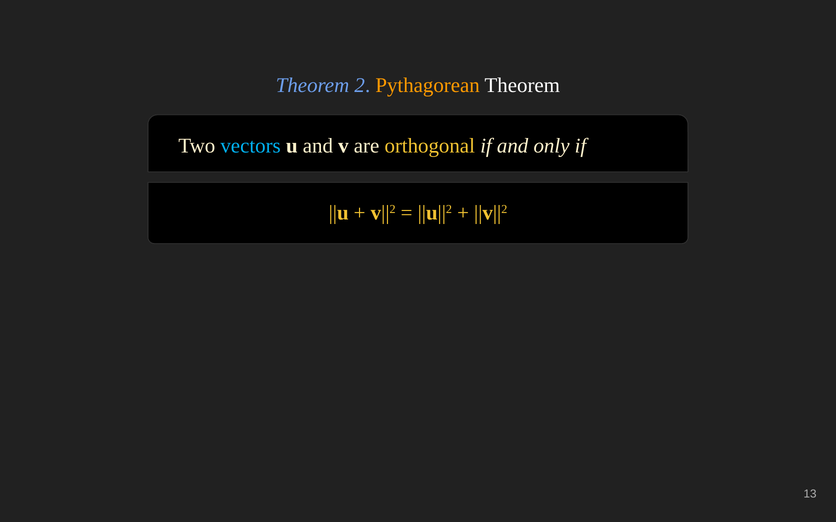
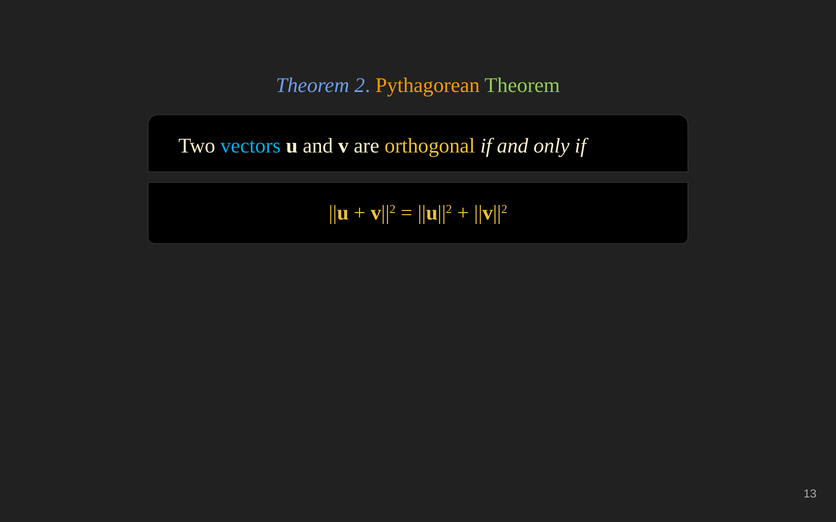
Theorem colour: white -> light green (522, 85)
